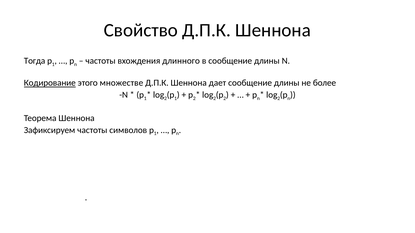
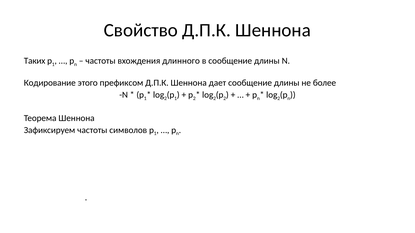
Тогда: Тогда -> Таких (35, 61)
Кодирование underline: present -> none (50, 83)
множестве: множестве -> префиксом (121, 83)
